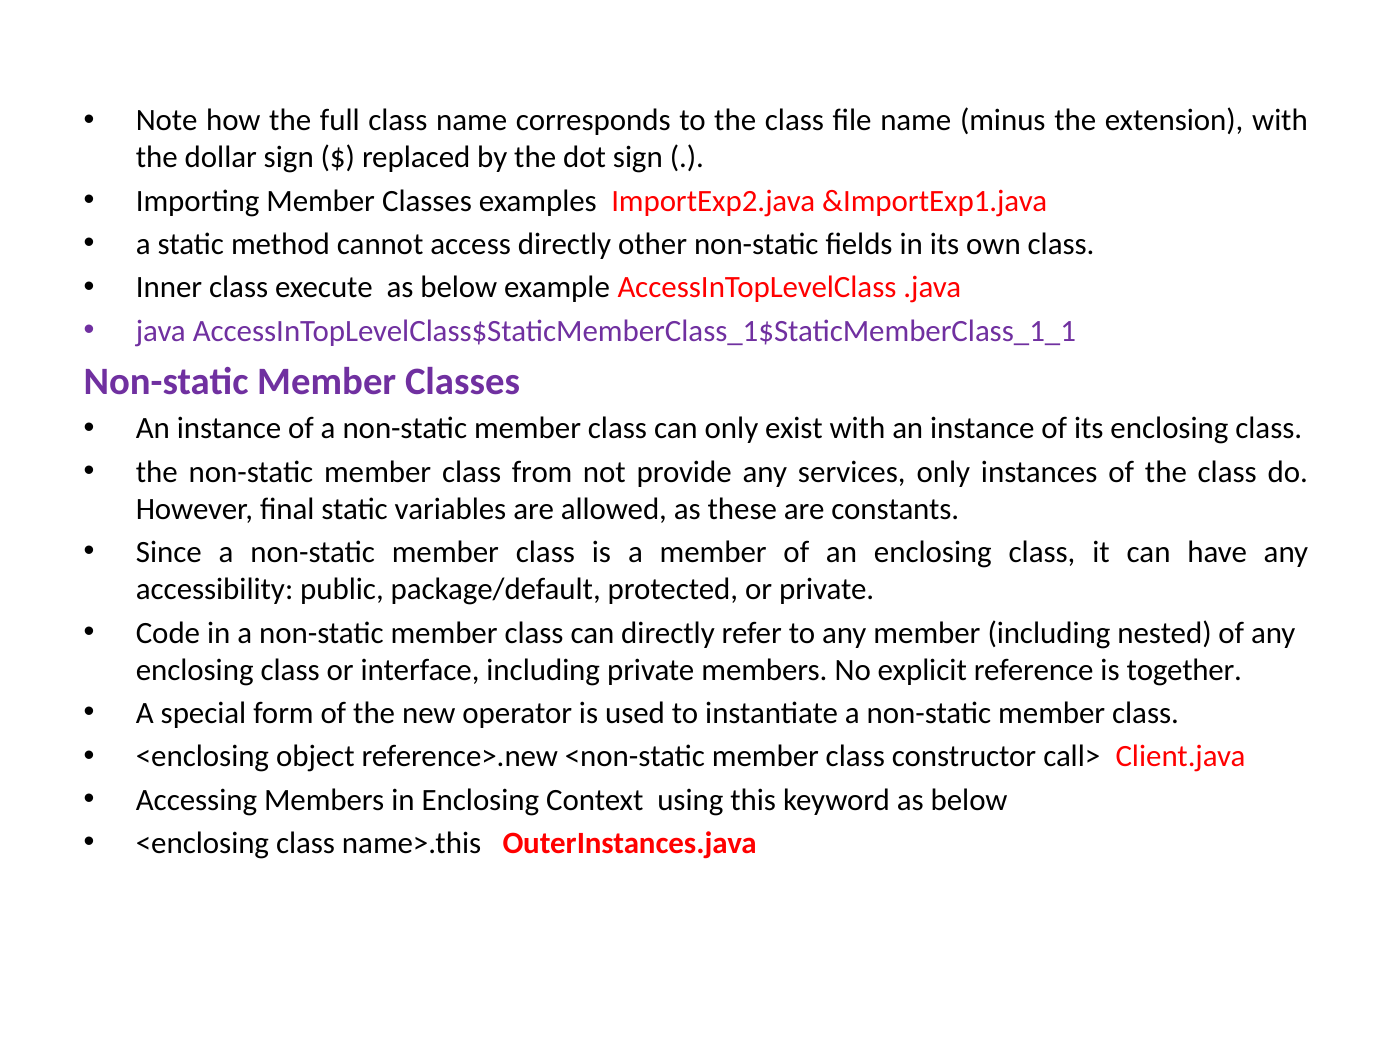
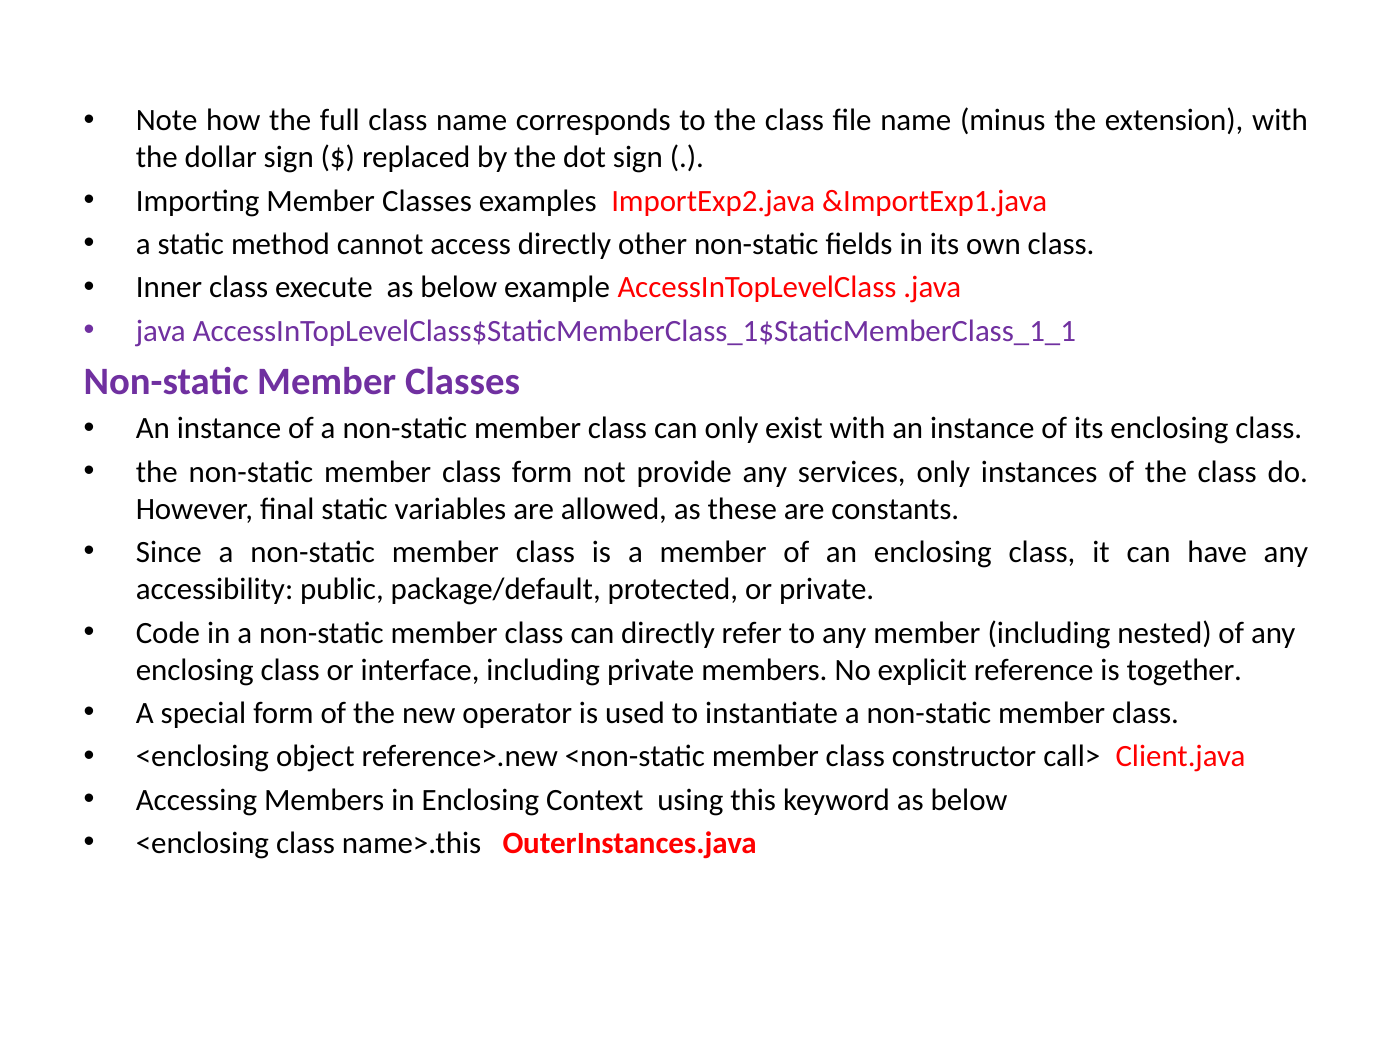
class from: from -> form (542, 472)
